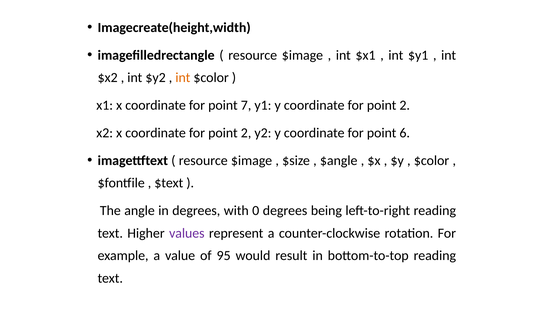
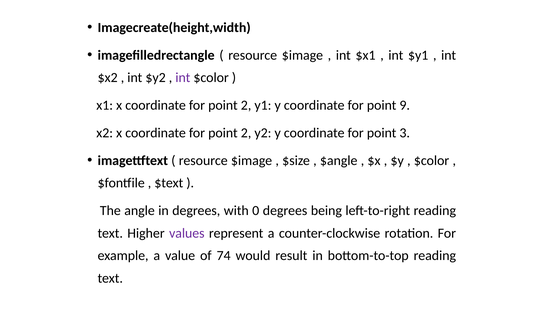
int colour: orange -> purple (183, 78)
7: 7 -> 2 (246, 105)
2: 2 -> 9 (405, 105)
6: 6 -> 3 (405, 133)
95: 95 -> 74 (224, 255)
